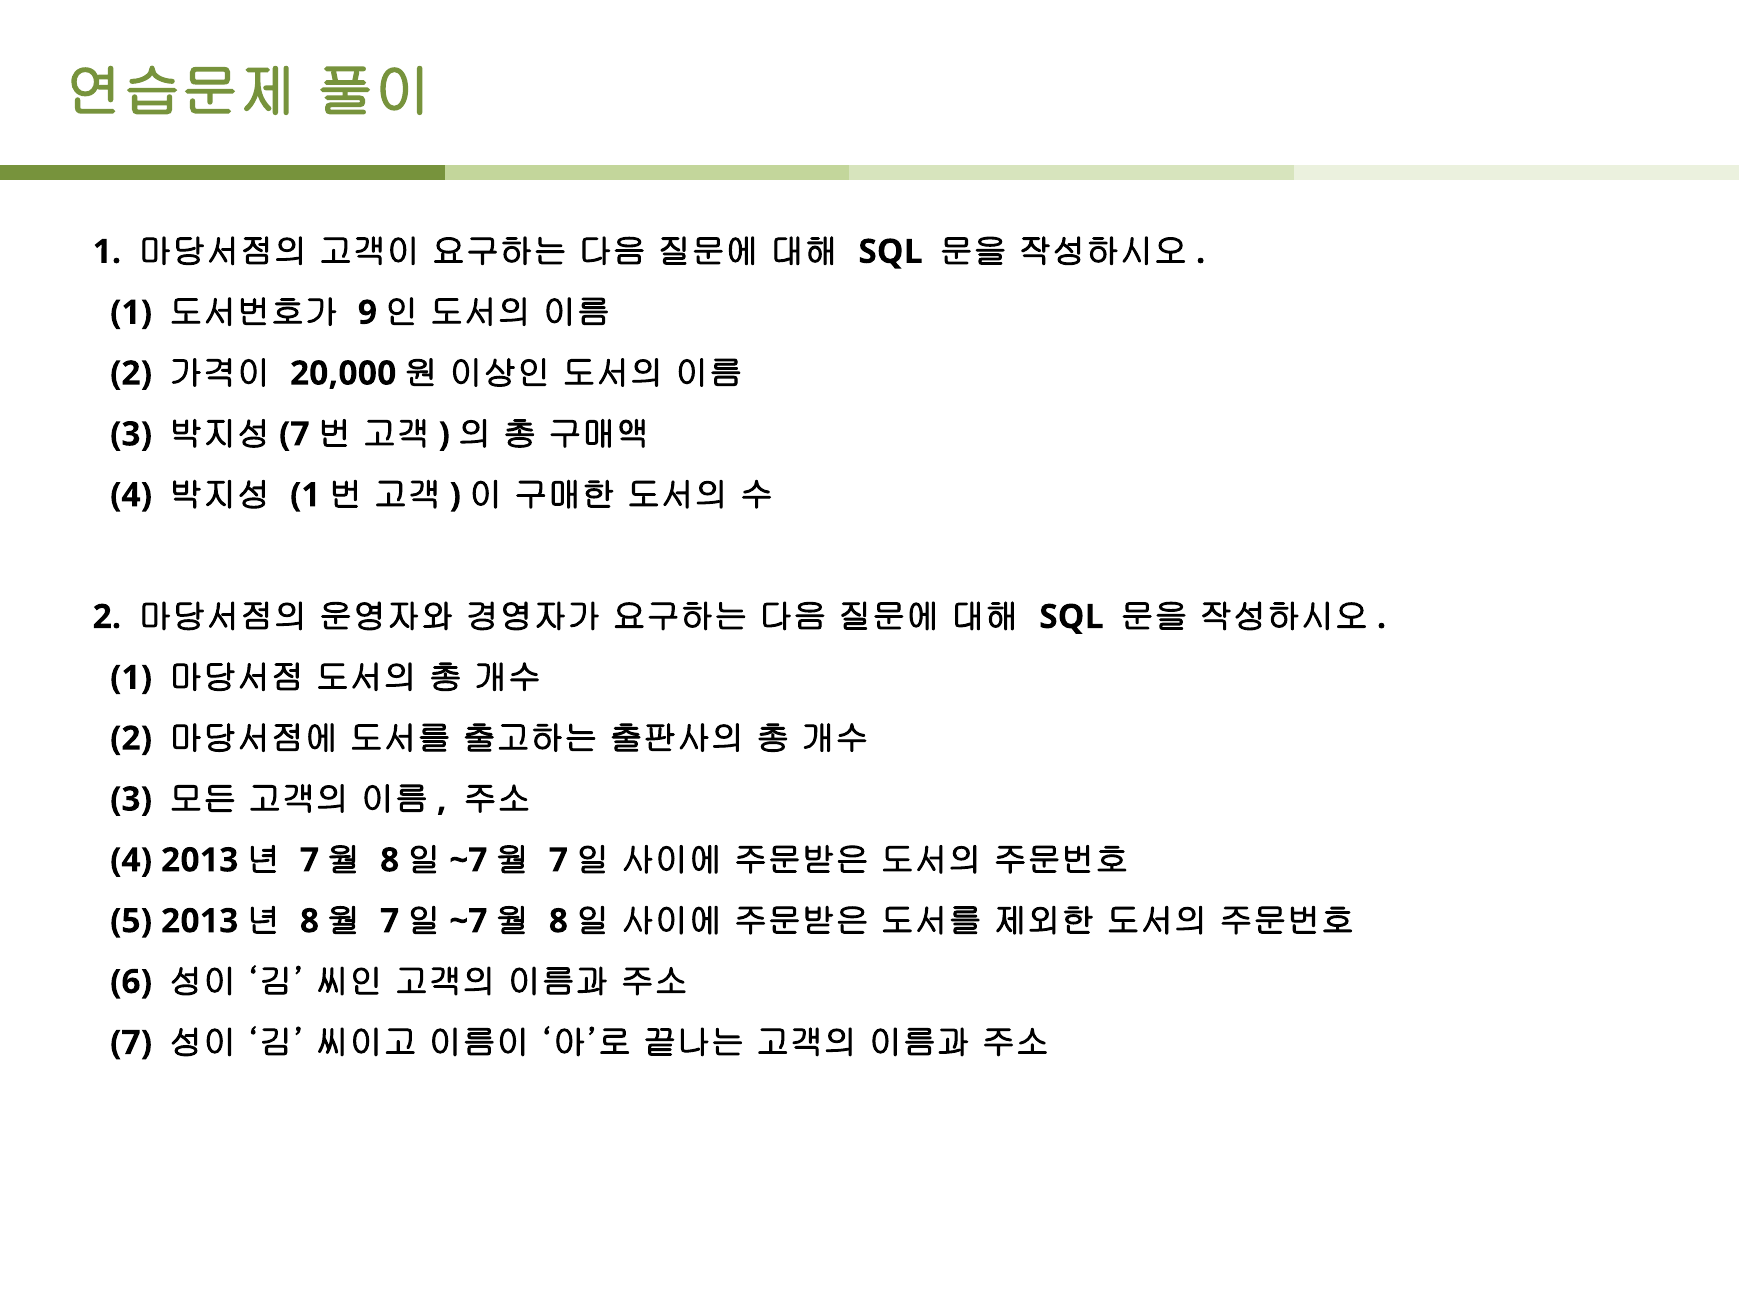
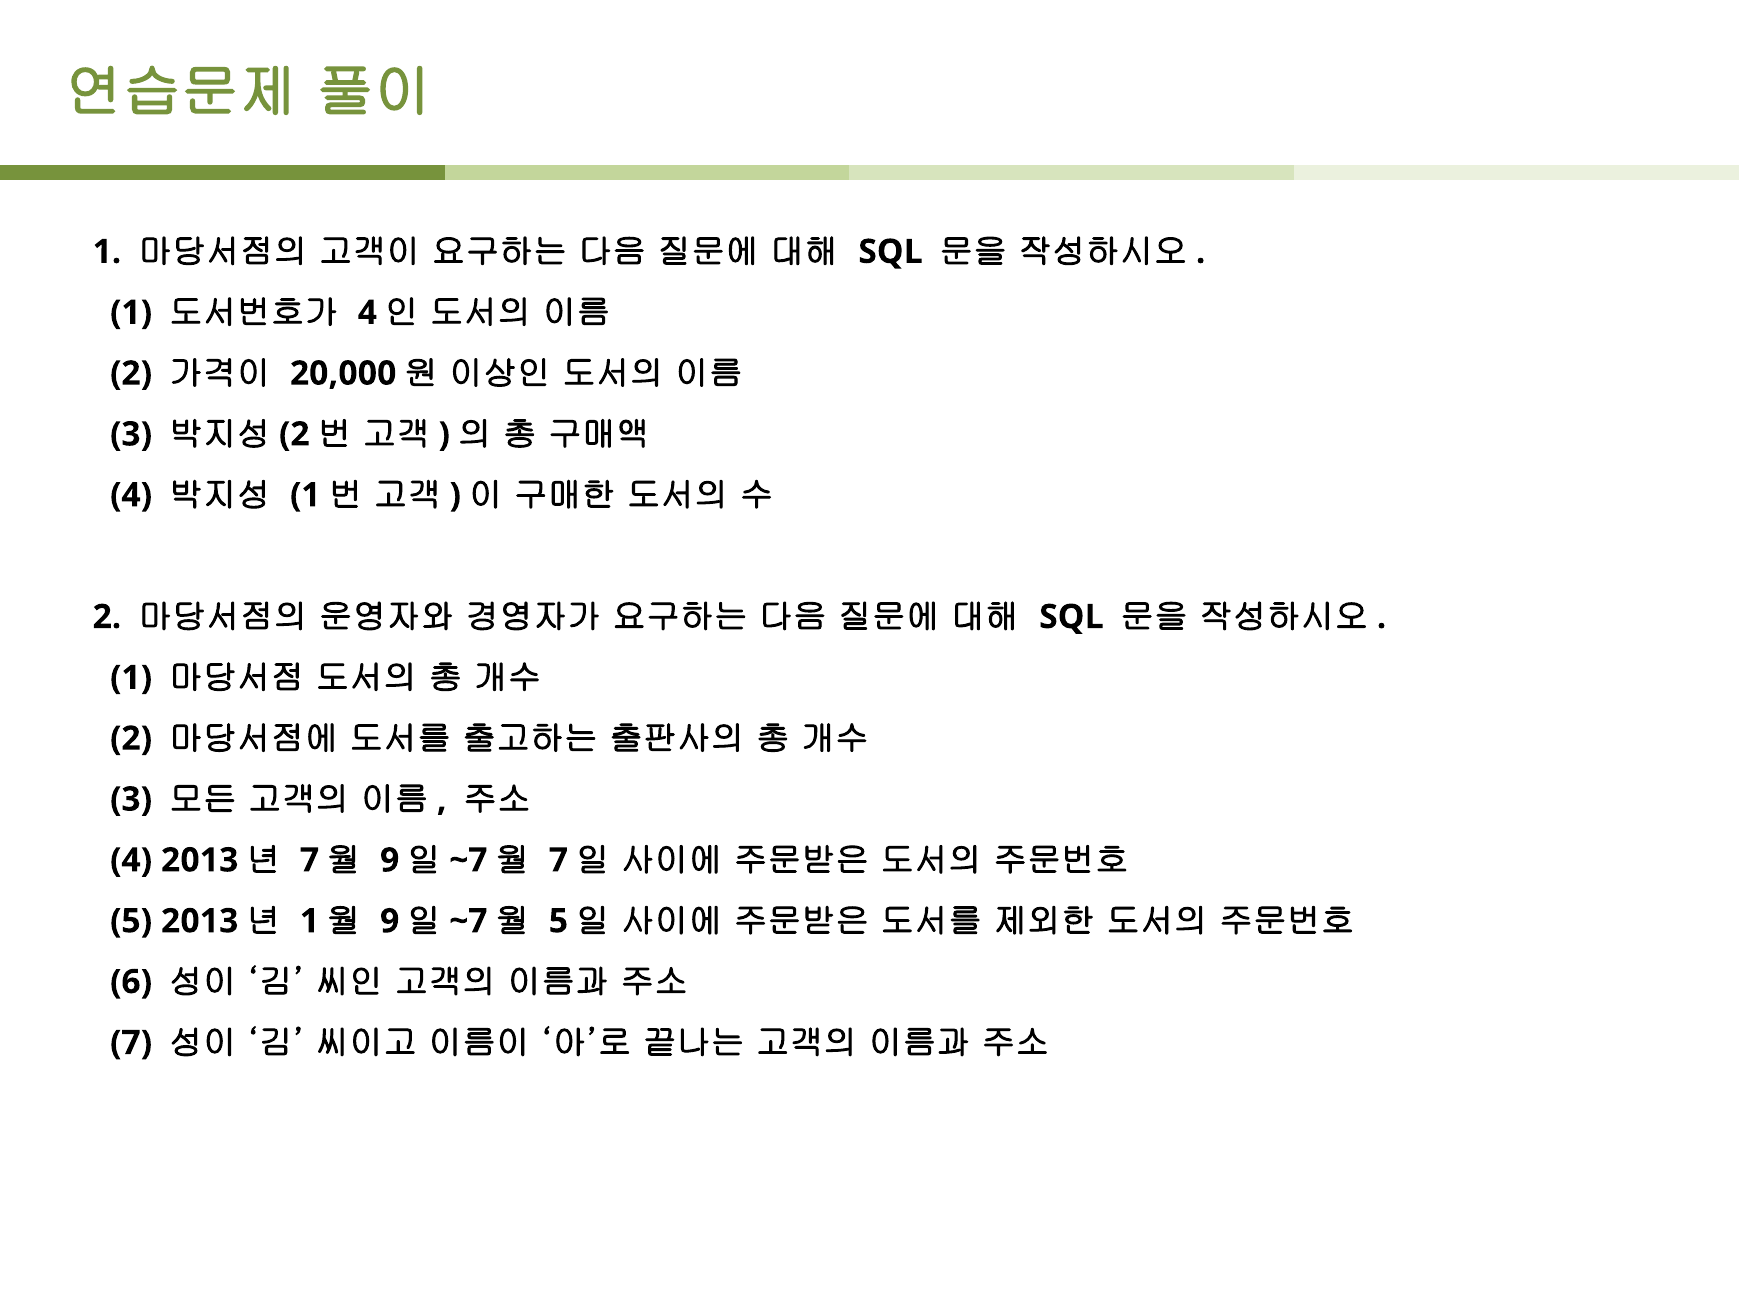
9: 9 -> 4 (367, 313)
7: 7 -> 2 (294, 434)
8: 8 -> 9 (390, 860)
8: 8 -> 1 (309, 921)
7: 7 -> 9 (390, 921)
8: 8 -> 5 (558, 921)
